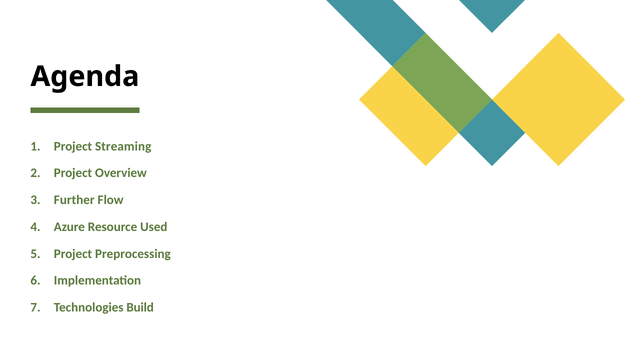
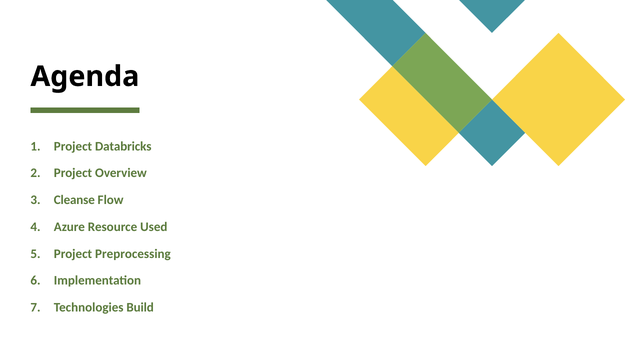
Streaming: Streaming -> Databricks (123, 146)
Further: Further -> Cleanse (74, 200)
